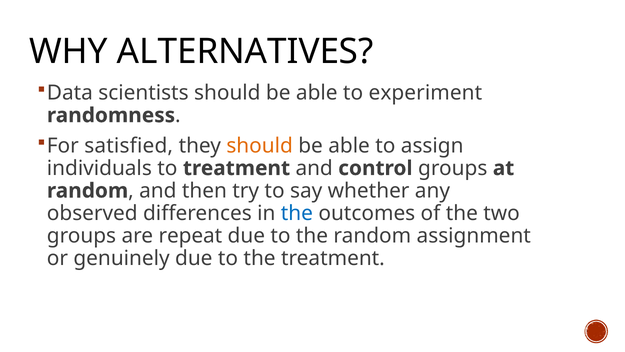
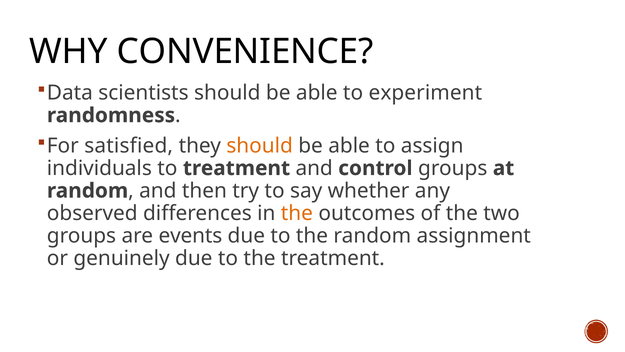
ALTERNATIVES: ALTERNATIVES -> CONVENIENCE (245, 51)
the colour: blue -> orange (297, 213)
repeat: repeat -> events (190, 235)
